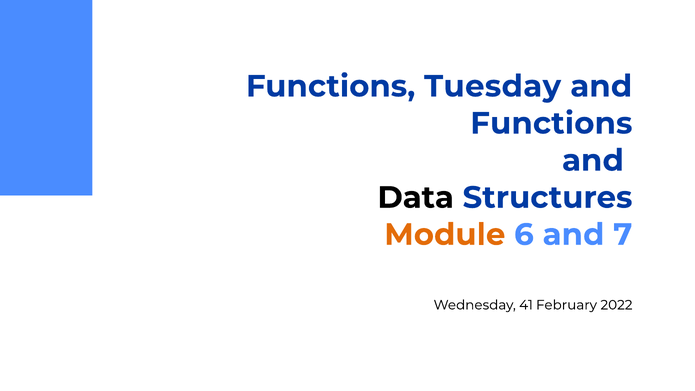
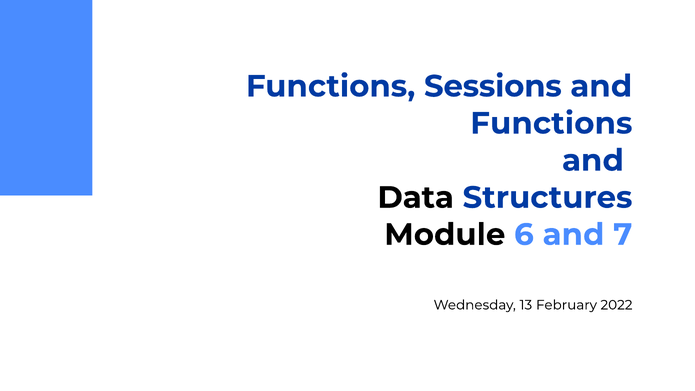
Tuesday: Tuesday -> Sessions (493, 86)
Module colour: orange -> black (445, 235)
41: 41 -> 13 (526, 305)
